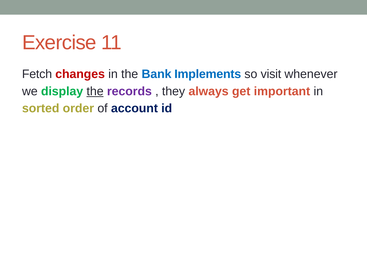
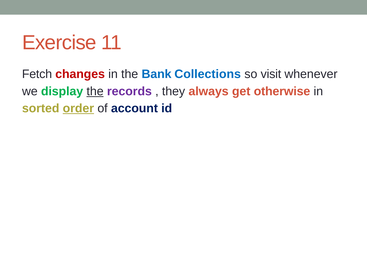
Implements: Implements -> Collections (208, 74)
important: important -> otherwise (282, 91)
order underline: none -> present (78, 109)
